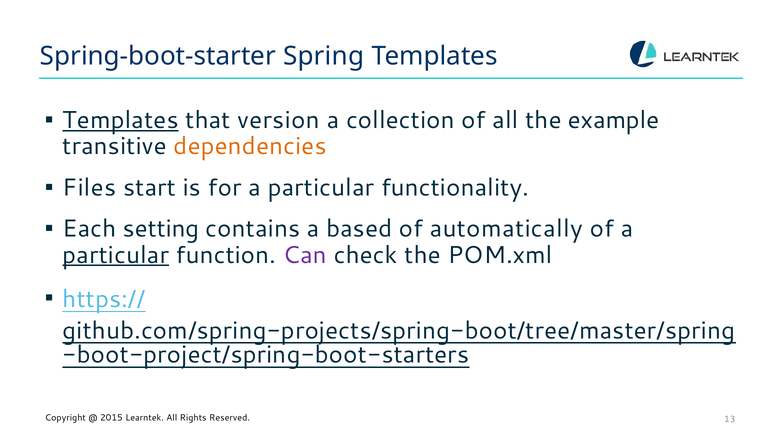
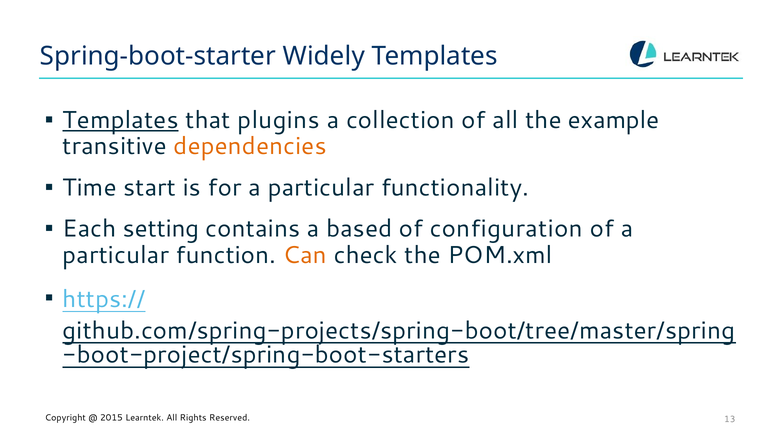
Spring: Spring -> Widely (324, 56)
version: version -> plugins (279, 120)
Files: Files -> Time (90, 187)
automatically: automatically -> configuration (506, 228)
particular underline: present -> none (116, 255)
Can colour: purple -> orange (305, 255)
